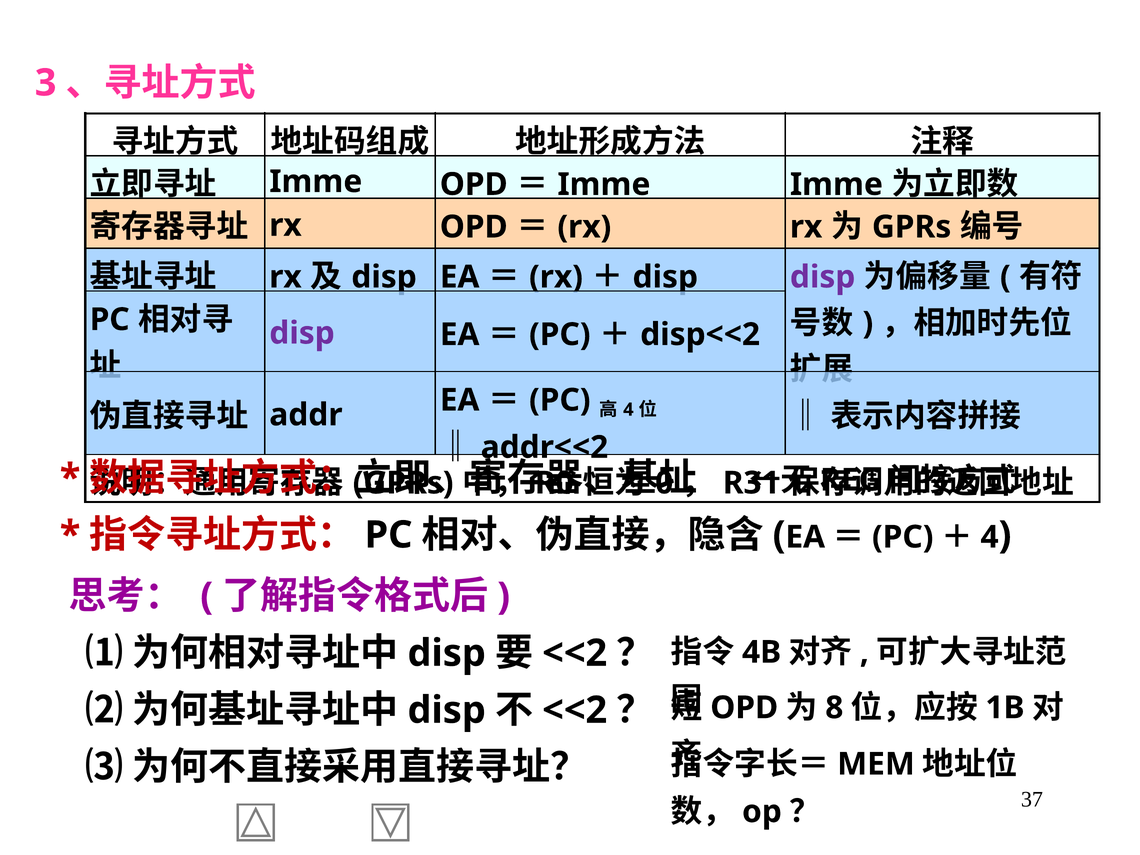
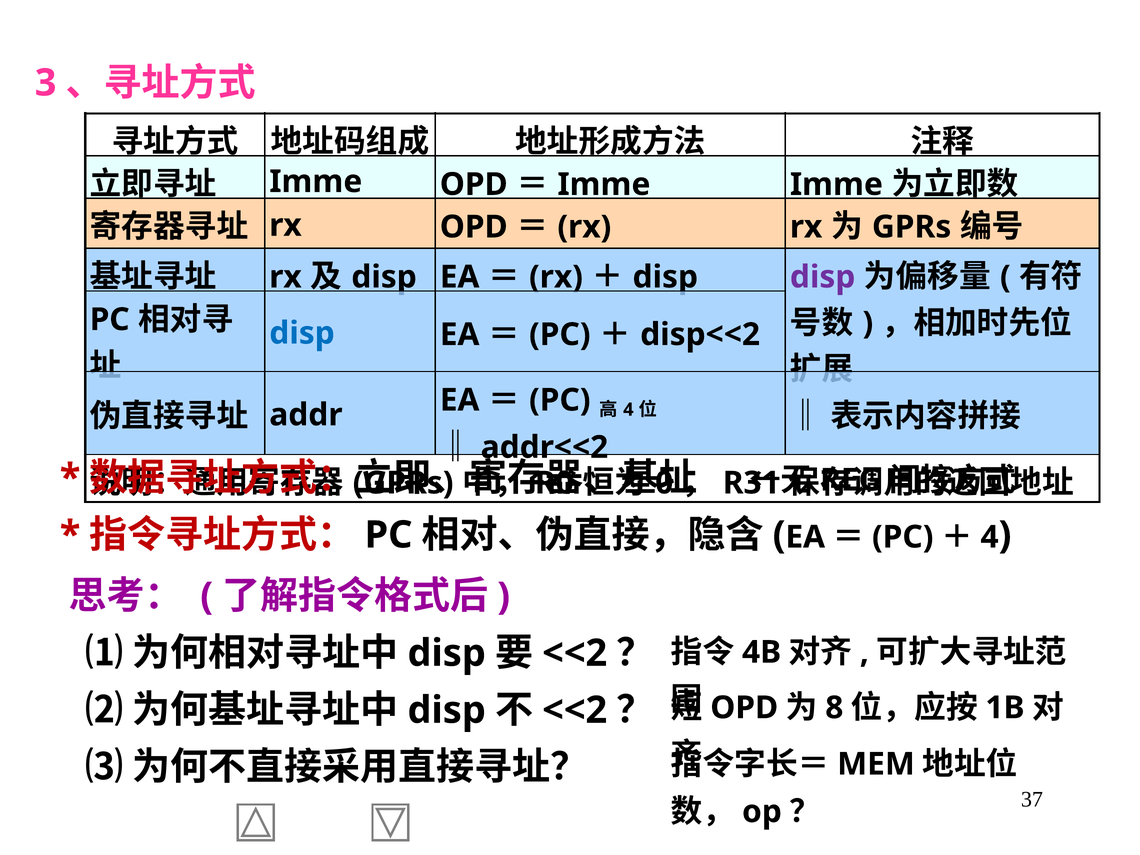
disp colour: purple -> blue (302, 333)
